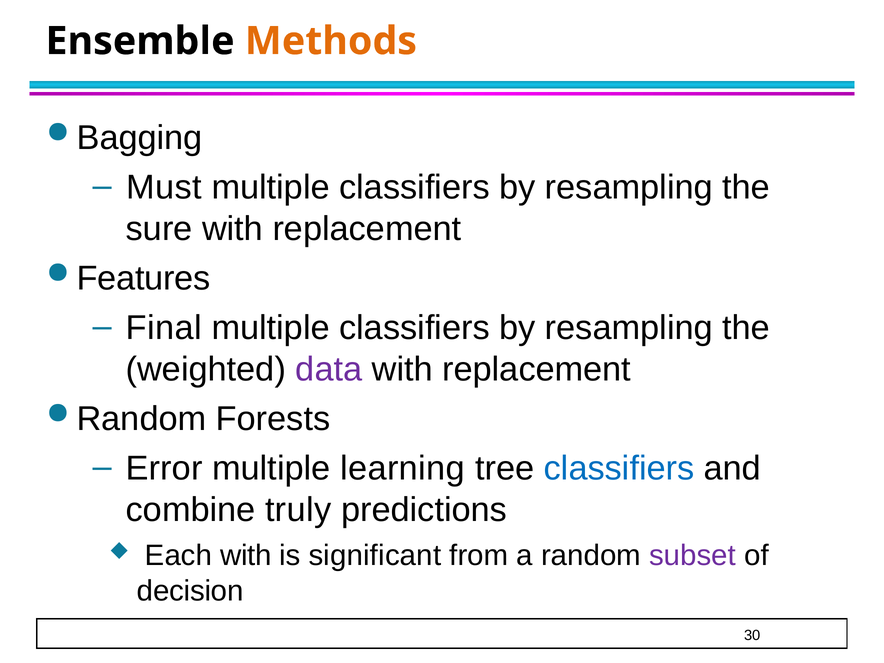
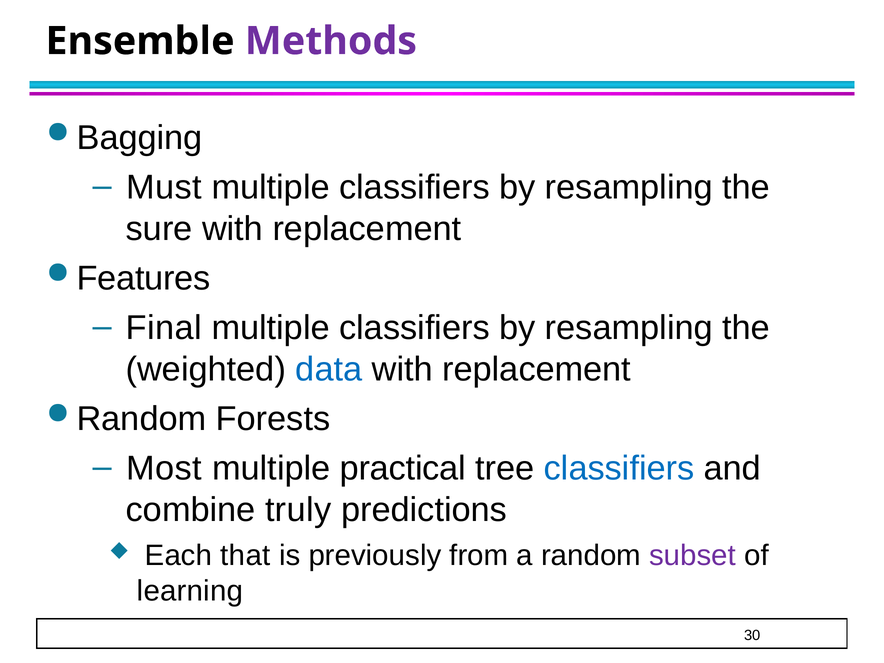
Methods colour: orange -> purple (331, 41)
data colour: purple -> blue (329, 369)
Error: Error -> Most (164, 469)
learning: learning -> practical (403, 469)
Each with: with -> that (245, 556)
significant: significant -> previously (375, 556)
decision: decision -> learning (190, 591)
